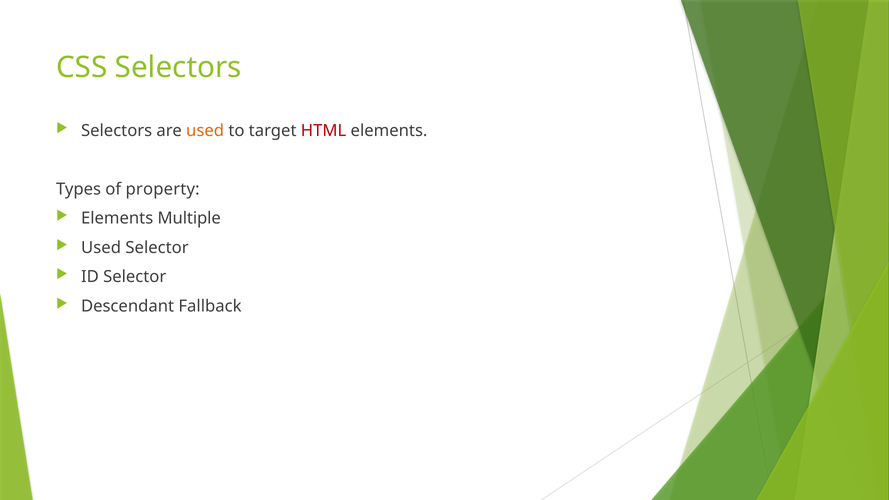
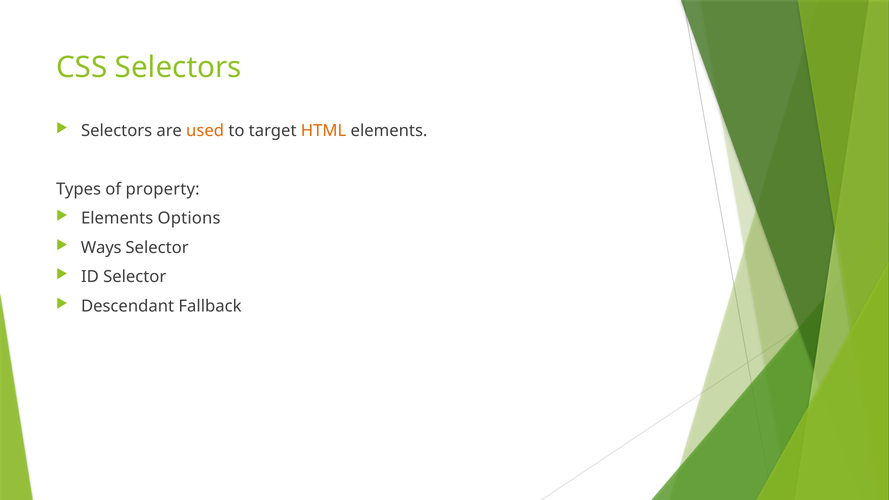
HTML colour: red -> orange (324, 131)
Multiple: Multiple -> Options (189, 218)
Used: Used -> Ways (101, 248)
